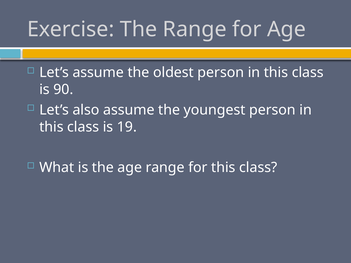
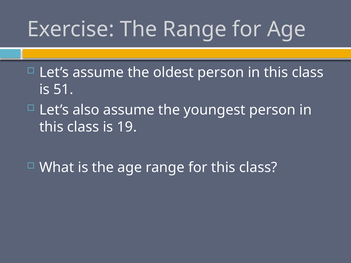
90: 90 -> 51 (63, 90)
